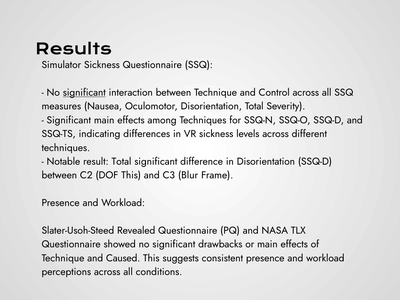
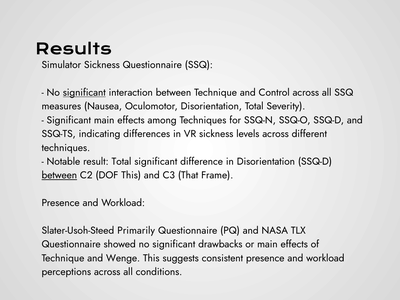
between underline: none -> present (59, 175)
Blur: Blur -> That (188, 175)
Revealed: Revealed -> Primarily (136, 231)
Caused: Caused -> Wenge (123, 258)
